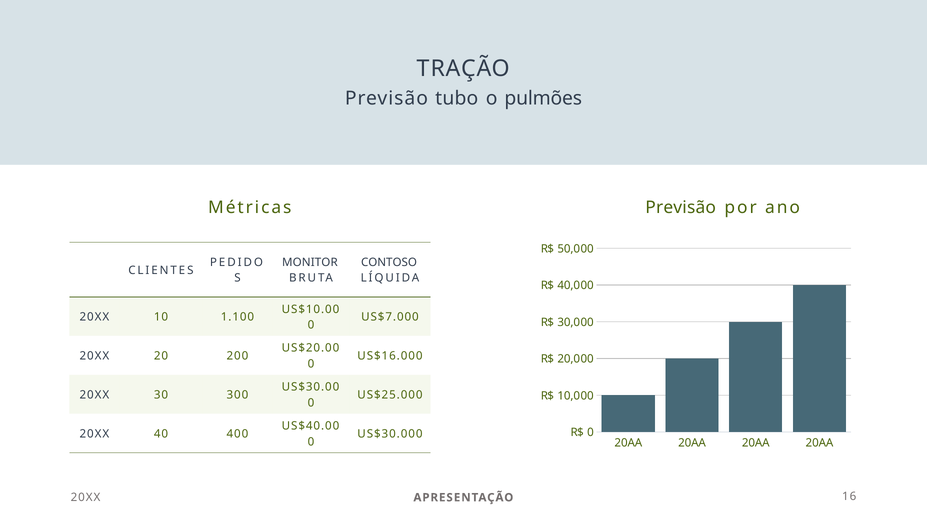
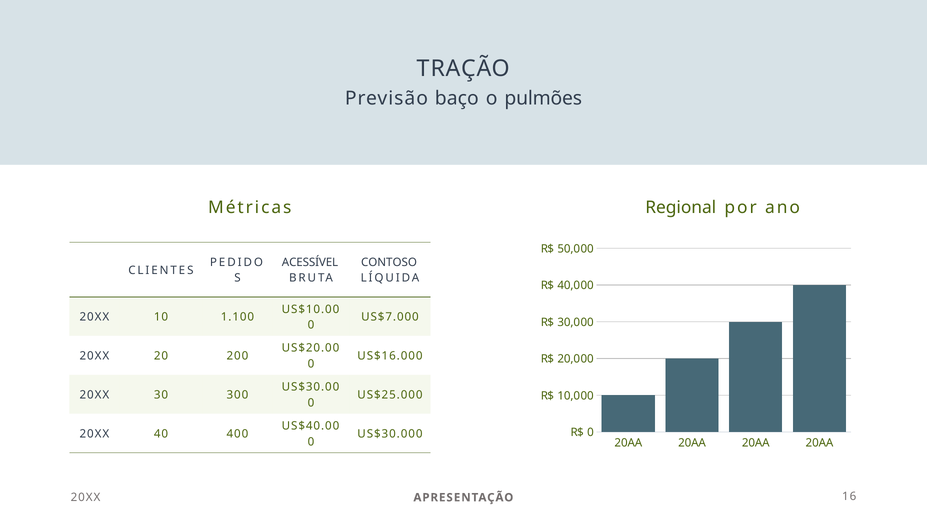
tubo: tubo -> baço (457, 98)
Métricas Previsão: Previsão -> Regional (681, 208)
MONITOR: MONITOR -> ACESSÍVEL (310, 263)
